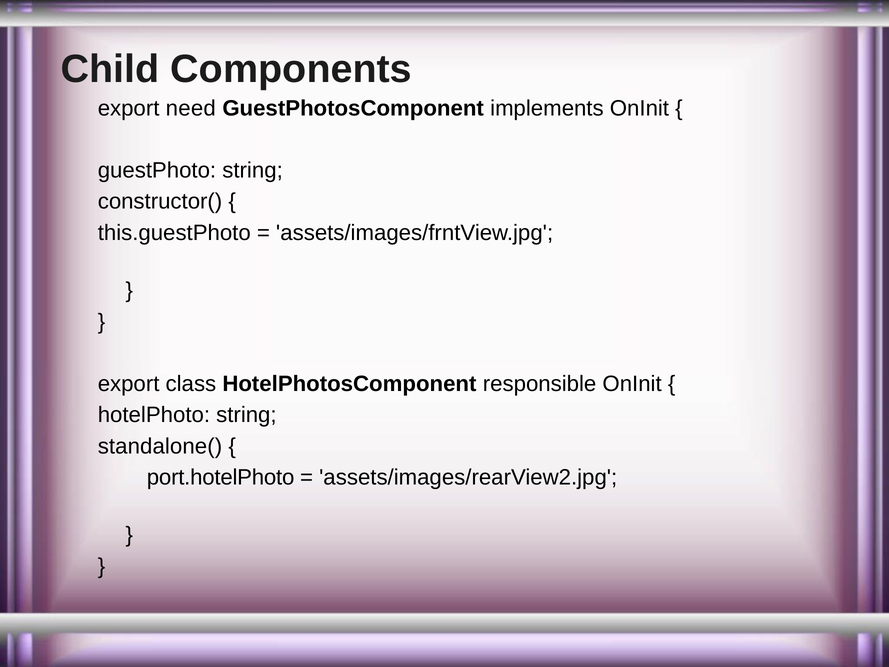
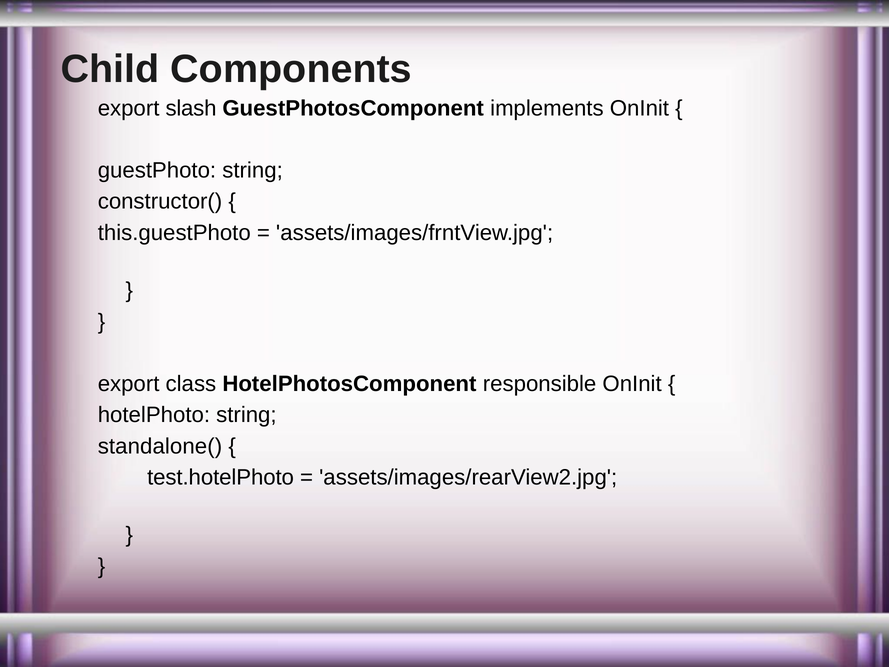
need: need -> slash (191, 108)
port.hotelPhoto: port.hotelPhoto -> test.hotelPhoto (221, 477)
